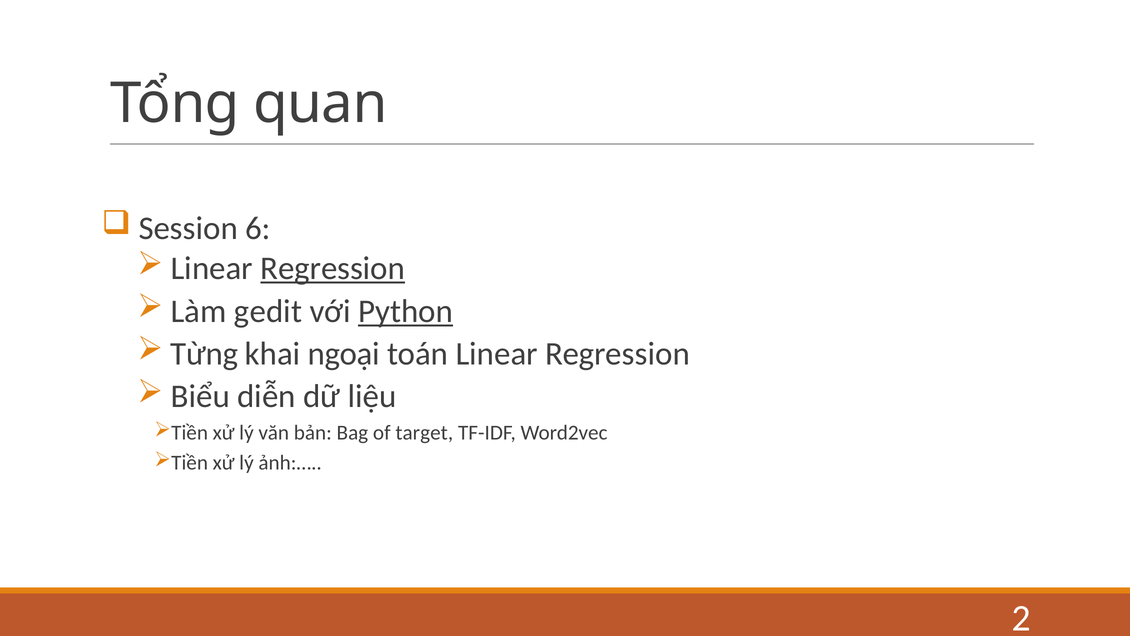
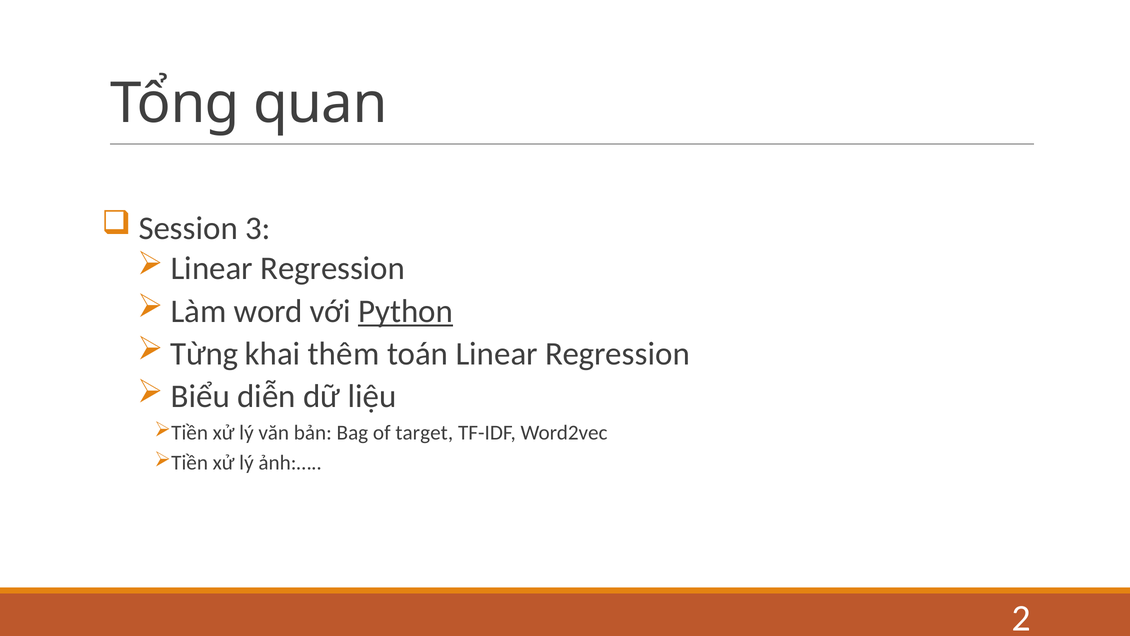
6: 6 -> 3 (258, 228)
Regression underline: present -> none (333, 268)
gedit: gedit -> word (268, 311)
ngoại: ngoại -> thêm (344, 354)
